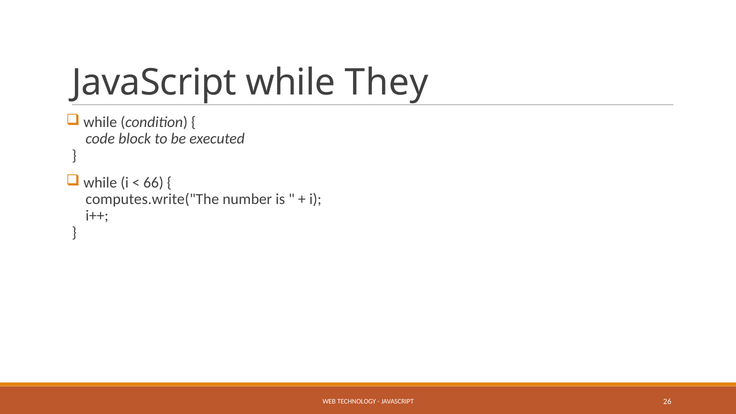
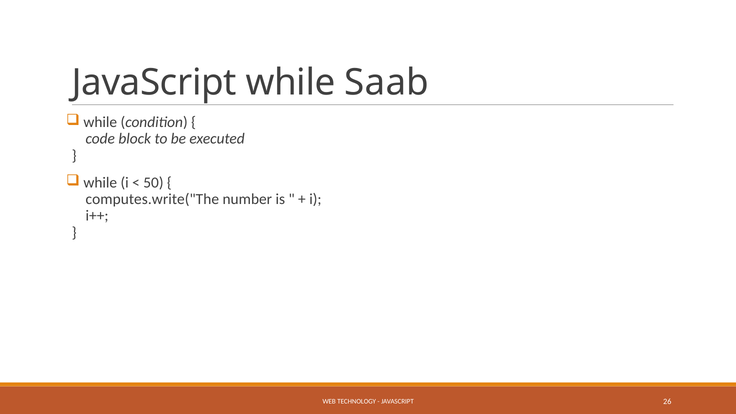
They: They -> Saab (387, 82)
66: 66 -> 50 (153, 183)
